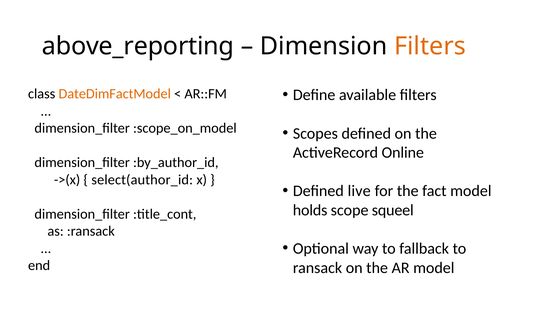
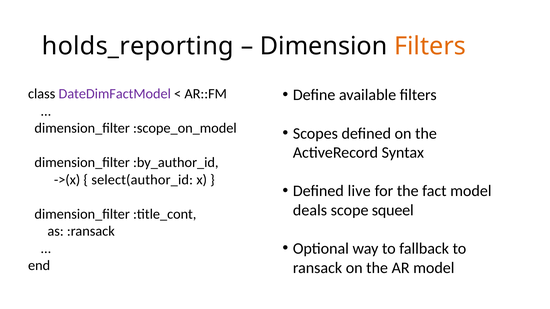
above_reporting: above_reporting -> holds_reporting (138, 46)
DateDimFactModel colour: orange -> purple (115, 94)
Online: Online -> Syntax (403, 153)
holds: holds -> deals (310, 210)
